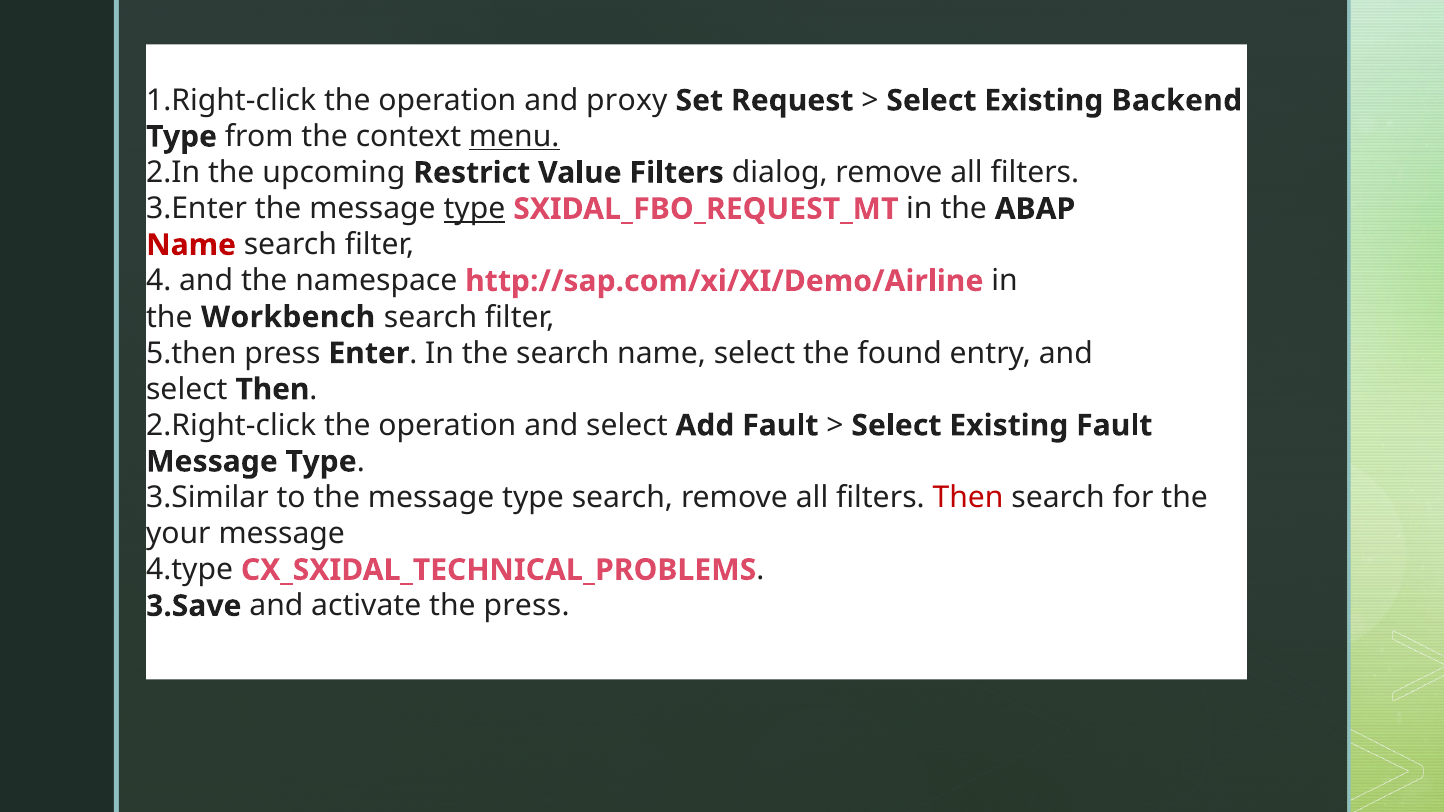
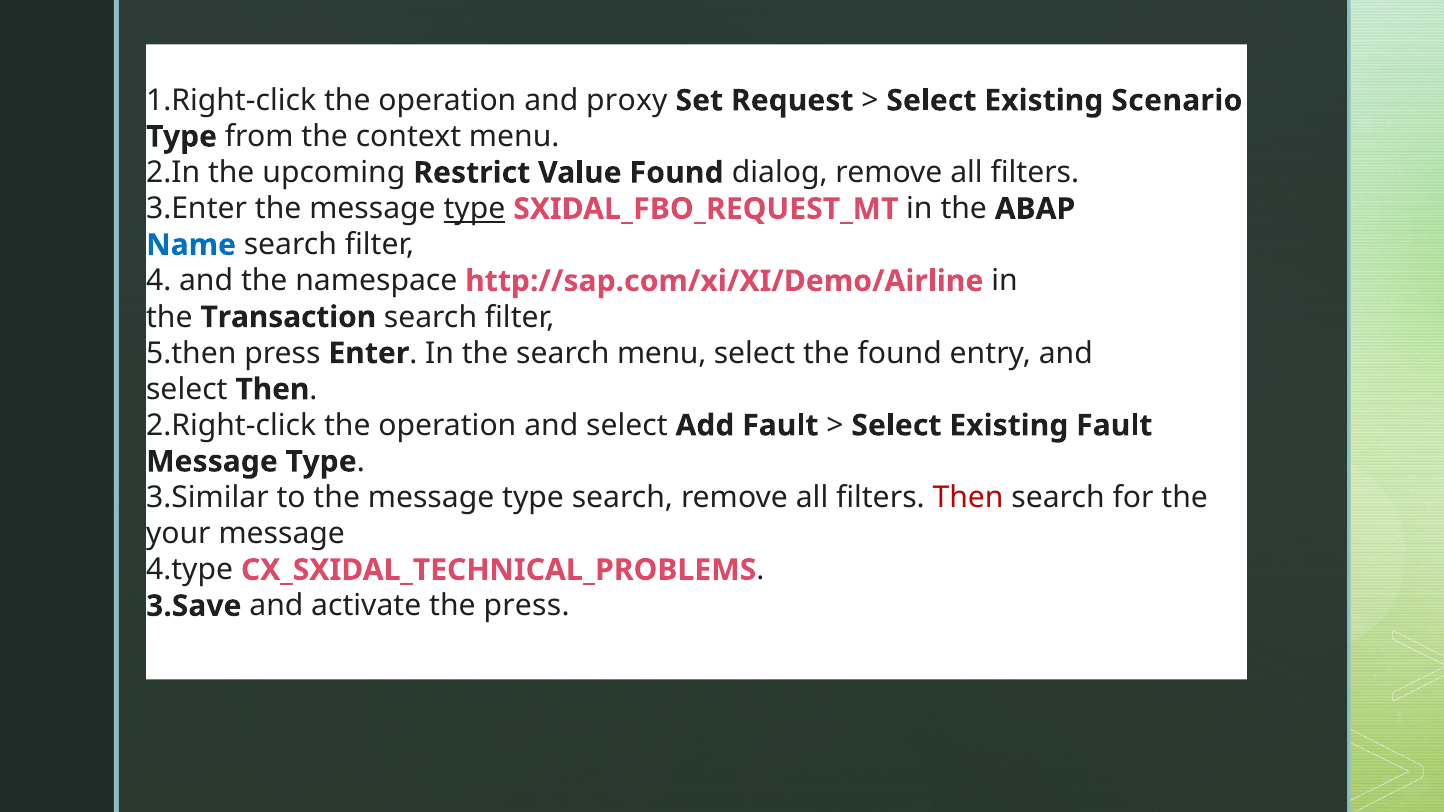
Backend: Backend -> Scenario (1177, 101)
menu underline: present -> none (514, 137)
Value Filters: Filters -> Found (677, 173)
Name colour: red -> blue (191, 245)
Workbench: Workbench -> Transaction (288, 317)
search name: name -> menu (662, 353)
